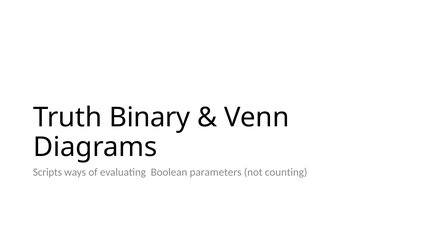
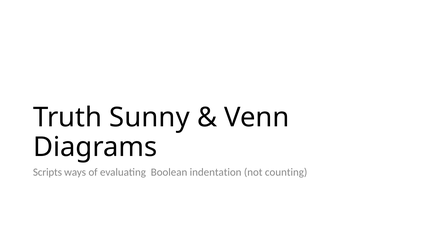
Binary: Binary -> Sunny (149, 118)
parameters: parameters -> indentation (216, 172)
